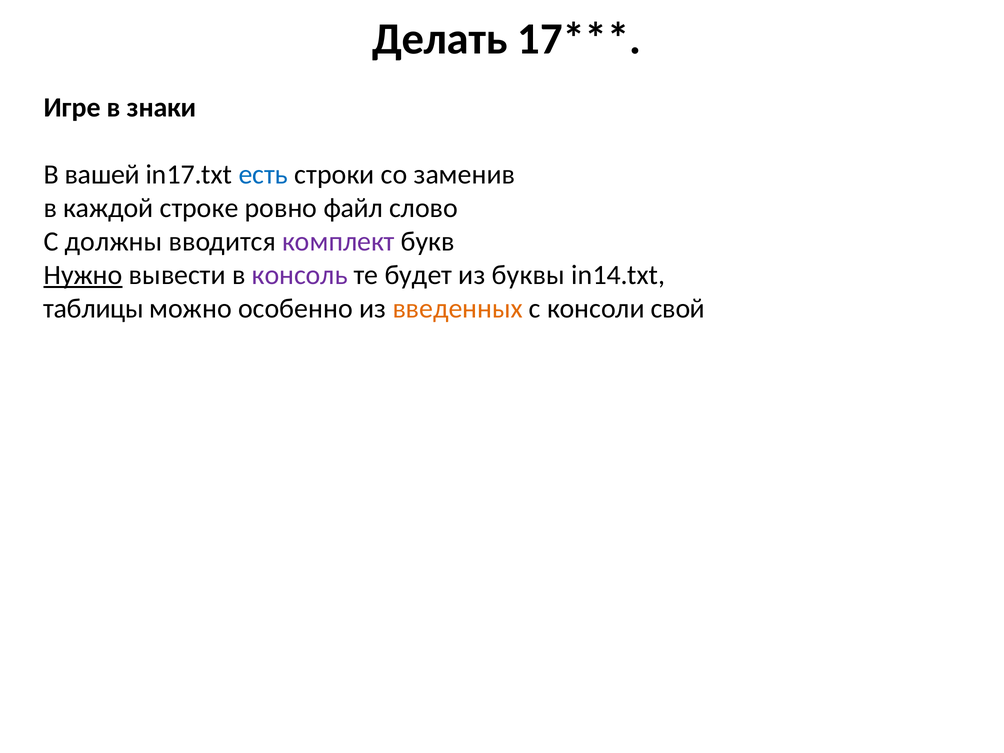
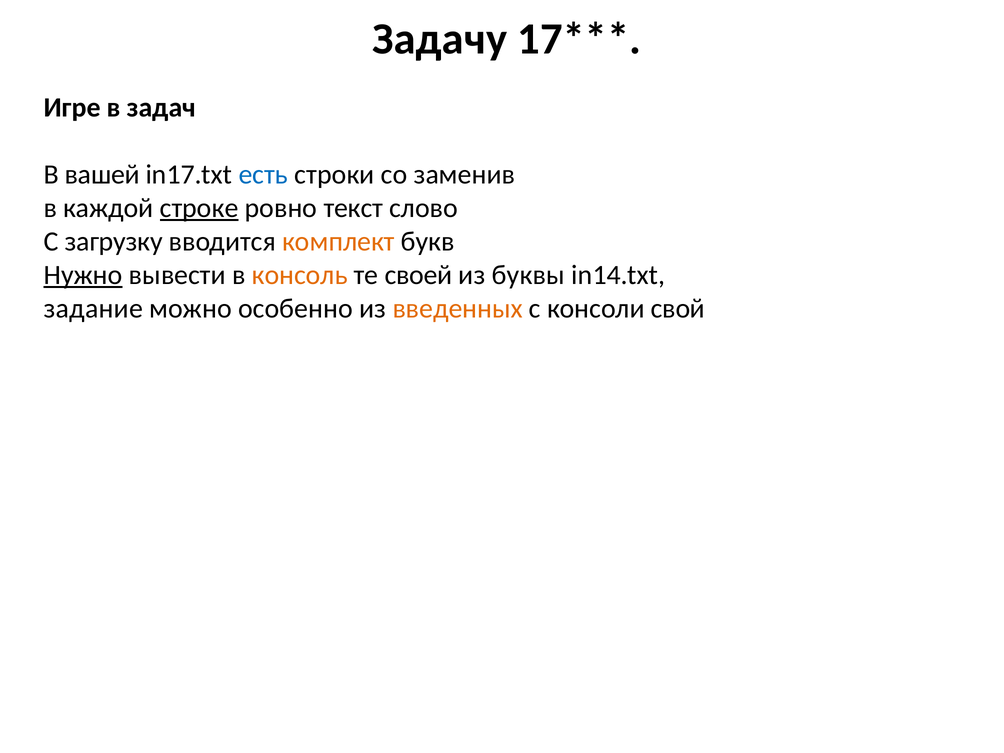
Делать: Делать -> Задачу (440, 39)
знаки: знаки -> задач (161, 108)
строке underline: none -> present (199, 208)
файл: файл -> текст (353, 208)
должны: должны -> загрузку (114, 242)
комплект colour: purple -> orange (338, 242)
консоль colour: purple -> orange (300, 275)
будет: будет -> своей (418, 275)
таблицы: таблицы -> задание (93, 308)
